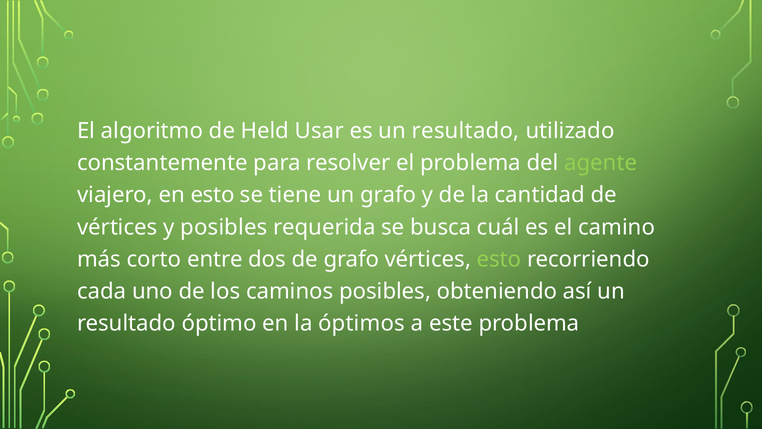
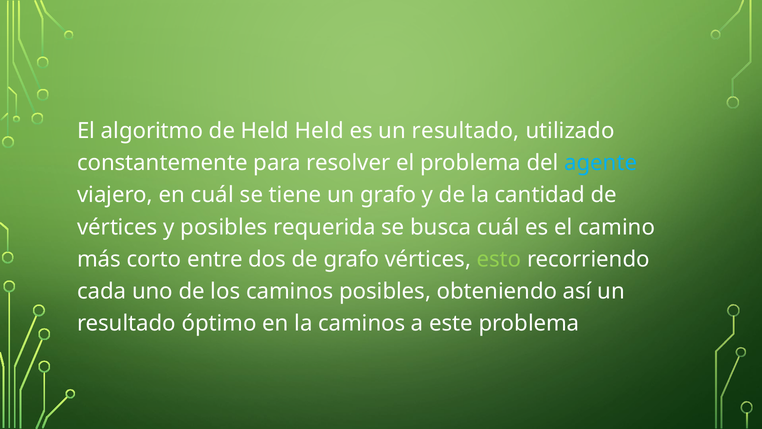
Held Usar: Usar -> Held (319, 131)
agente colour: light green -> light blue (601, 163)
en esto: esto -> cuál (212, 195)
la óptimos: óptimos -> caminos (362, 323)
